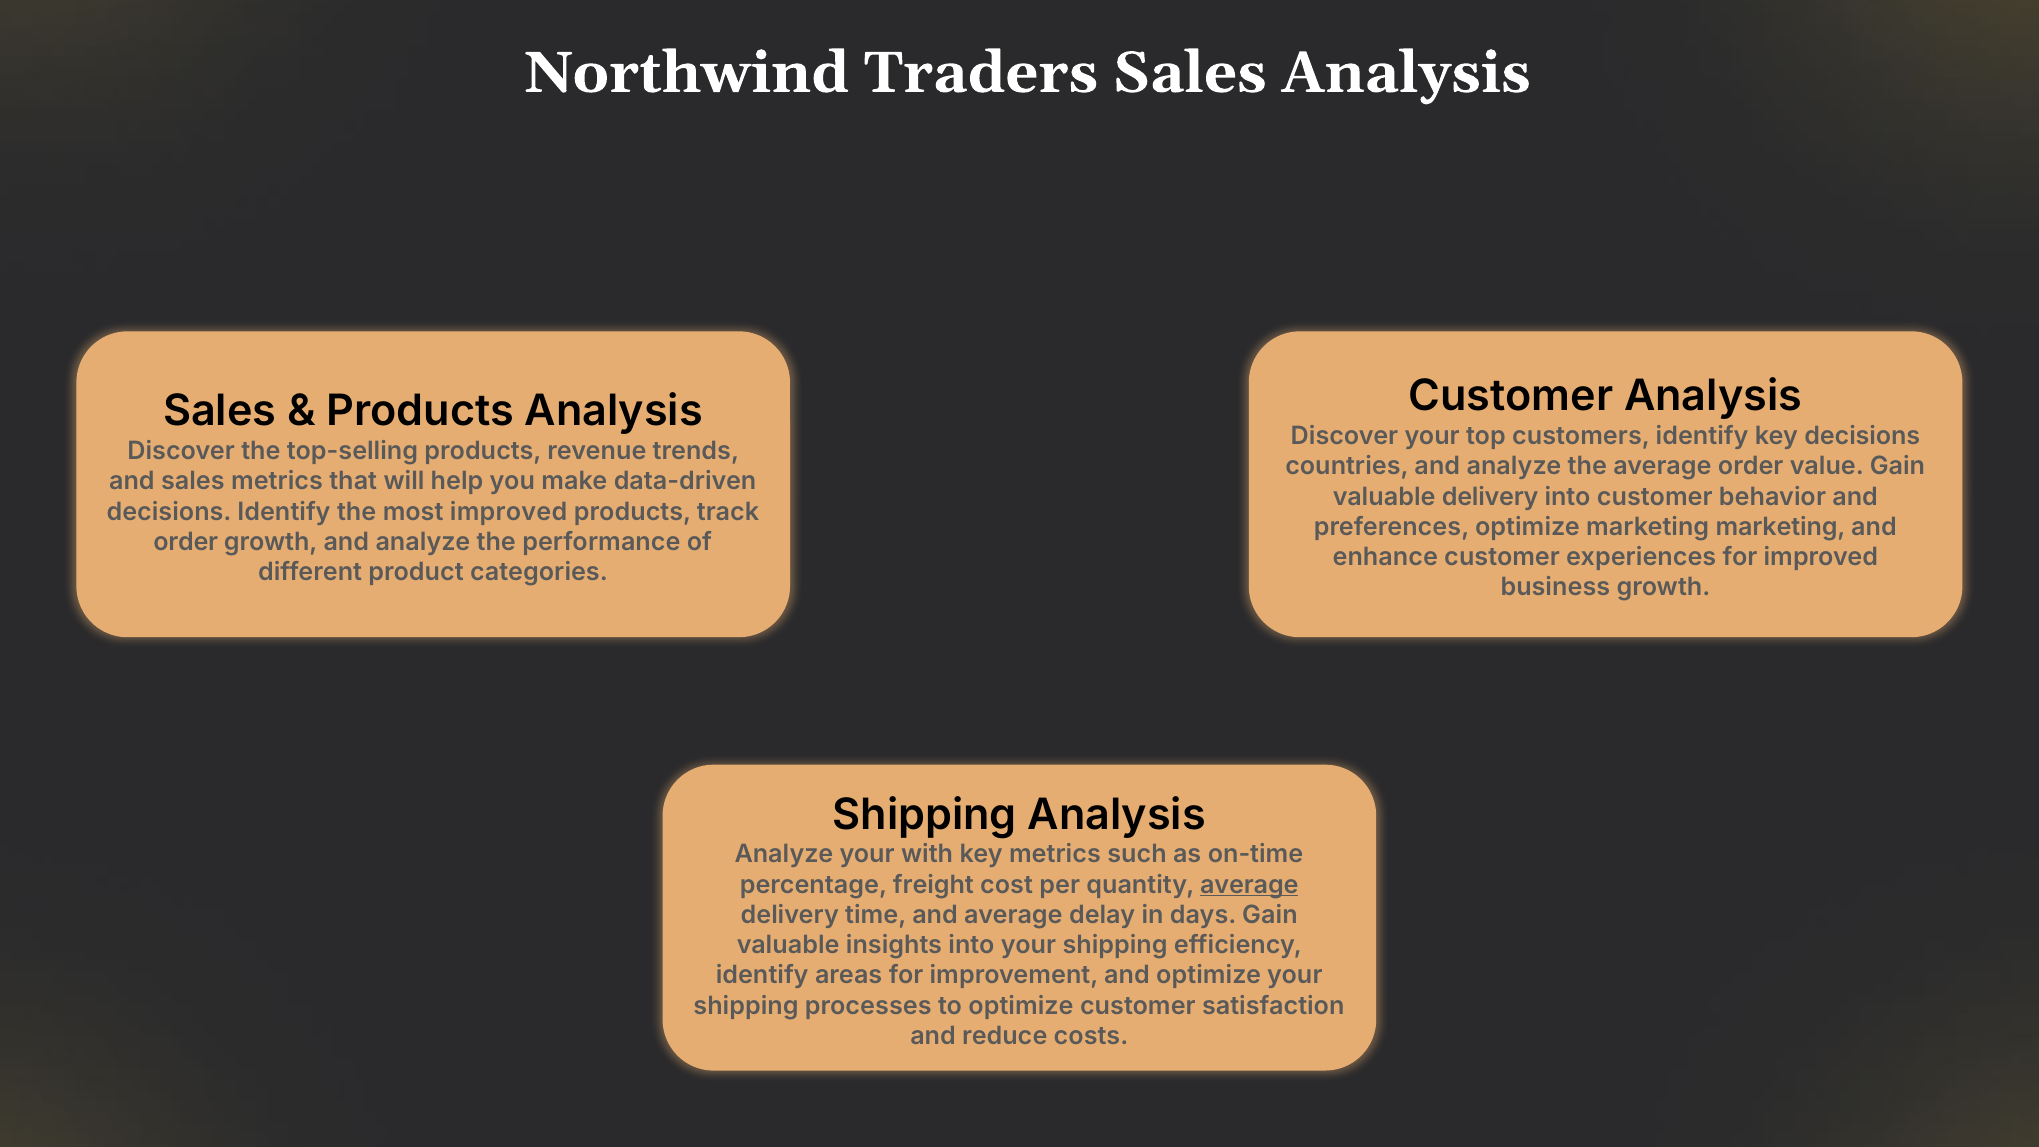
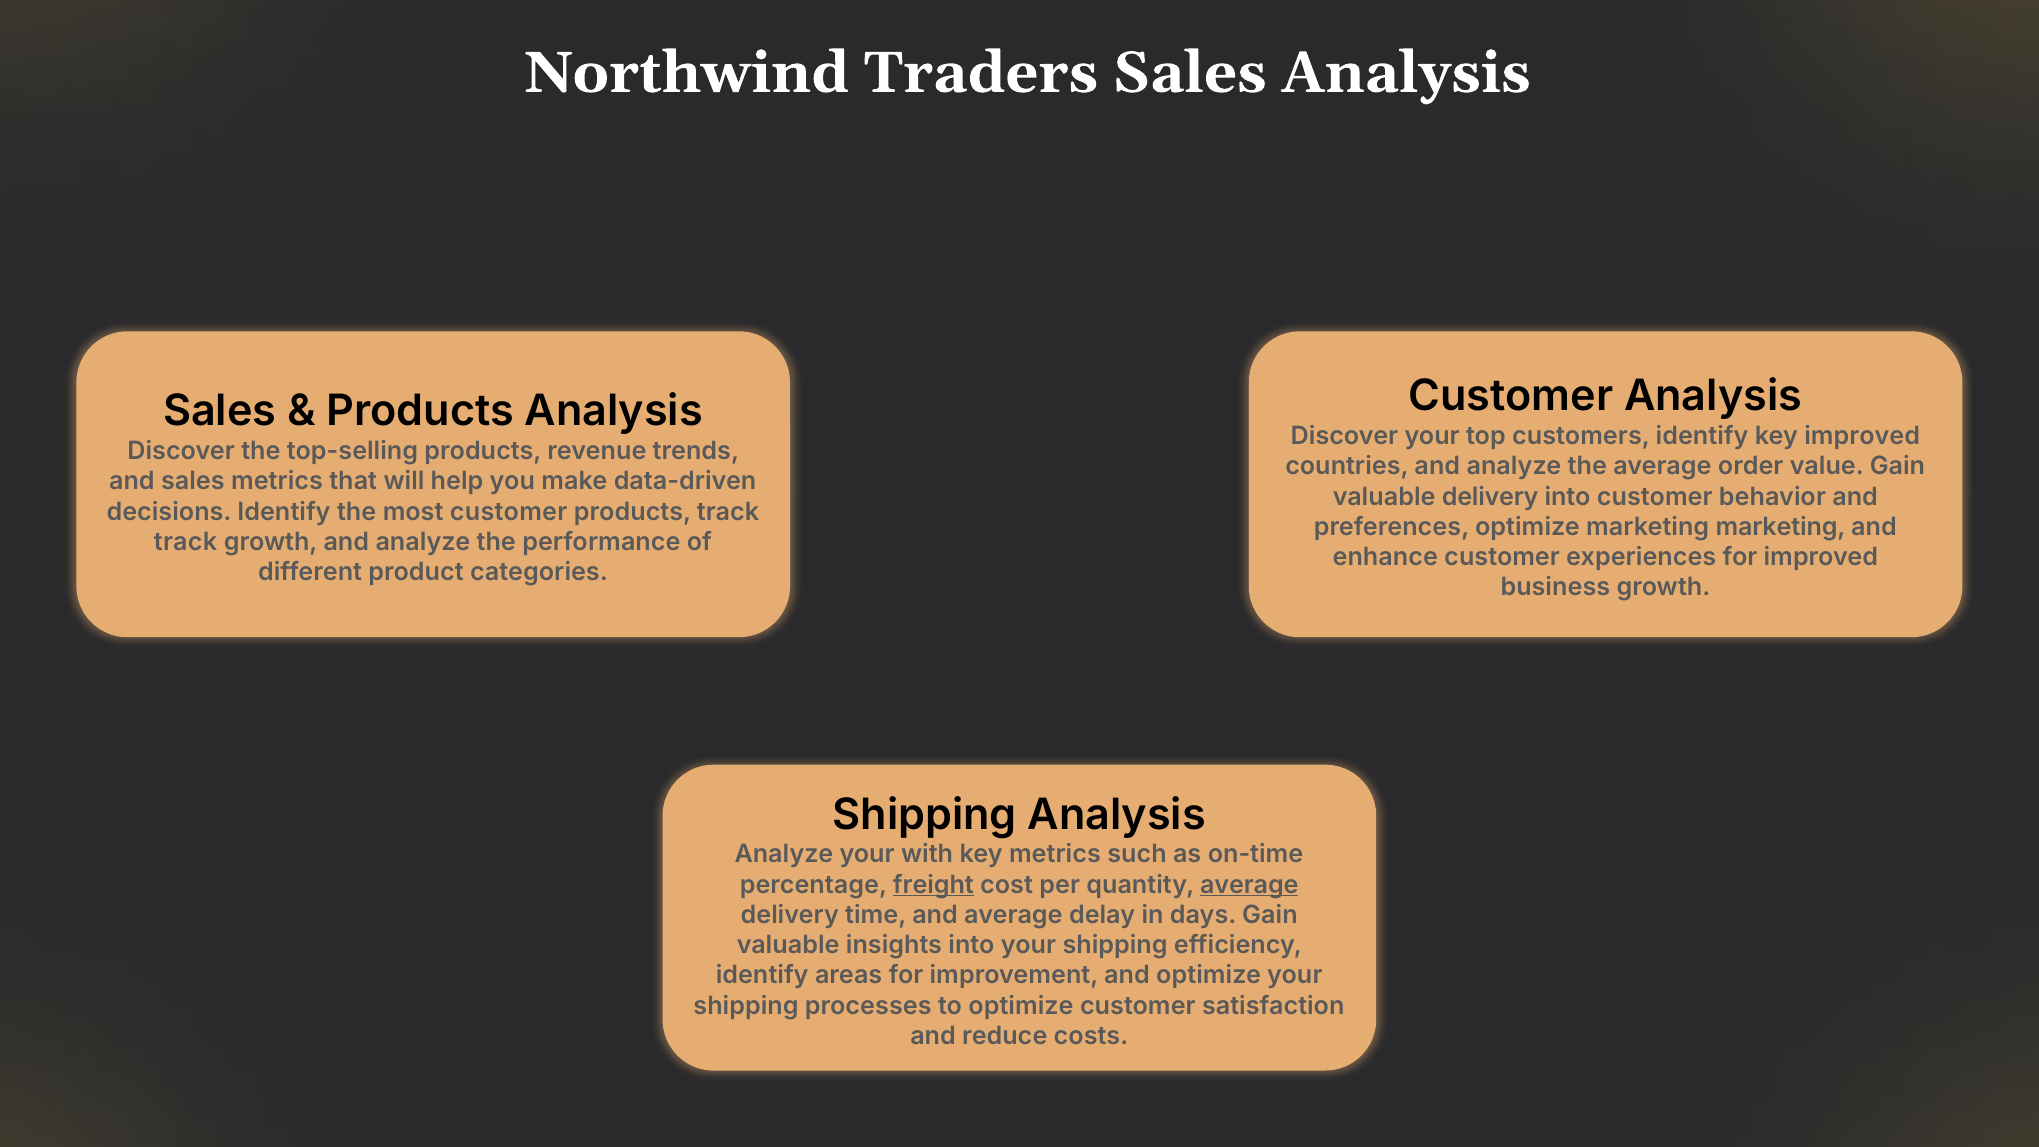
key decisions: decisions -> improved (1862, 436)
most improved: improved -> customer (509, 512)
order: order -> track (186, 542)
freight underline: none -> present (933, 885)
